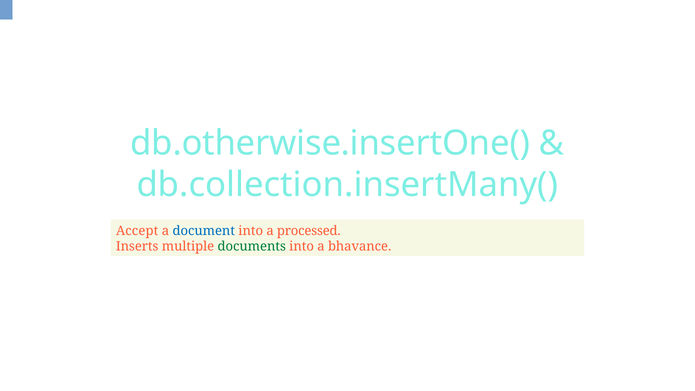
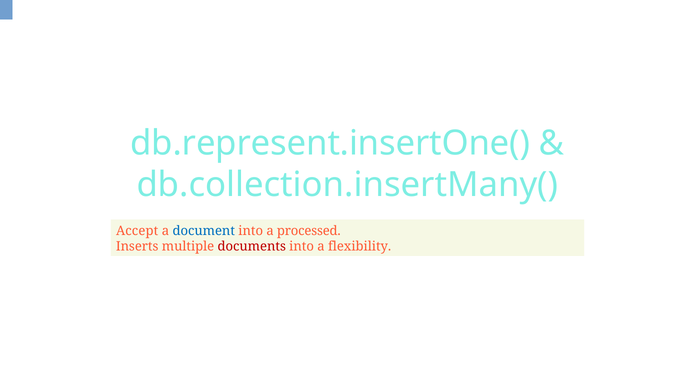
db.otherwise.insertOne(: db.otherwise.insertOne( -> db.represent.insertOne( (330, 143)
documents colour: green -> red (252, 246)
bhavance: bhavance -> flexibility (360, 246)
